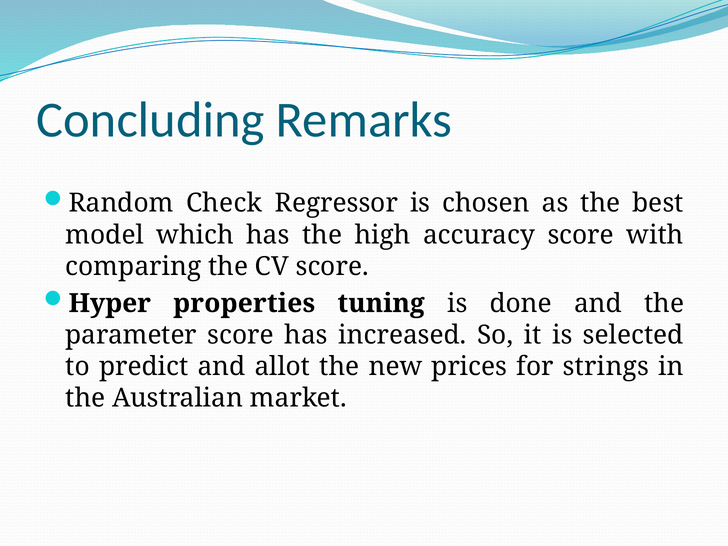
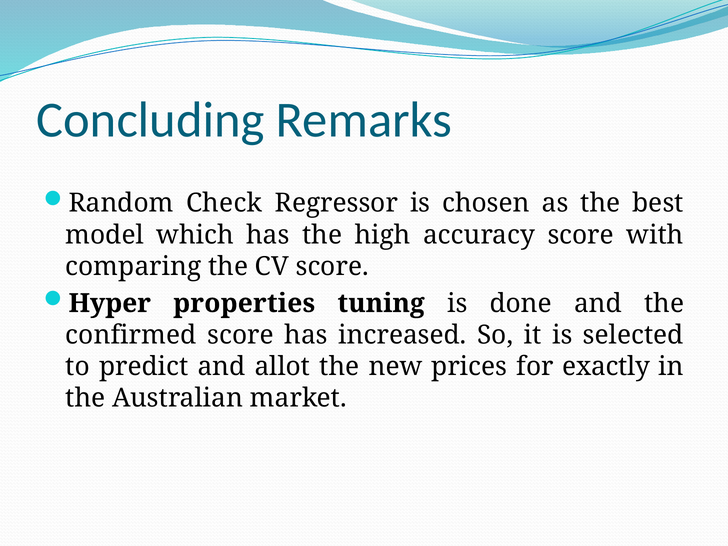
parameter: parameter -> confirmed (131, 335)
strings: strings -> exactly (606, 367)
